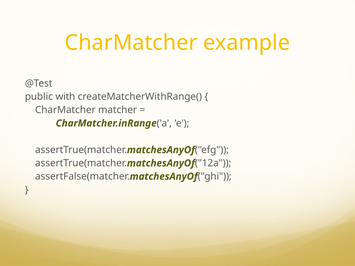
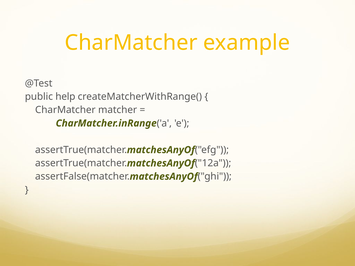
with: with -> help (65, 97)
